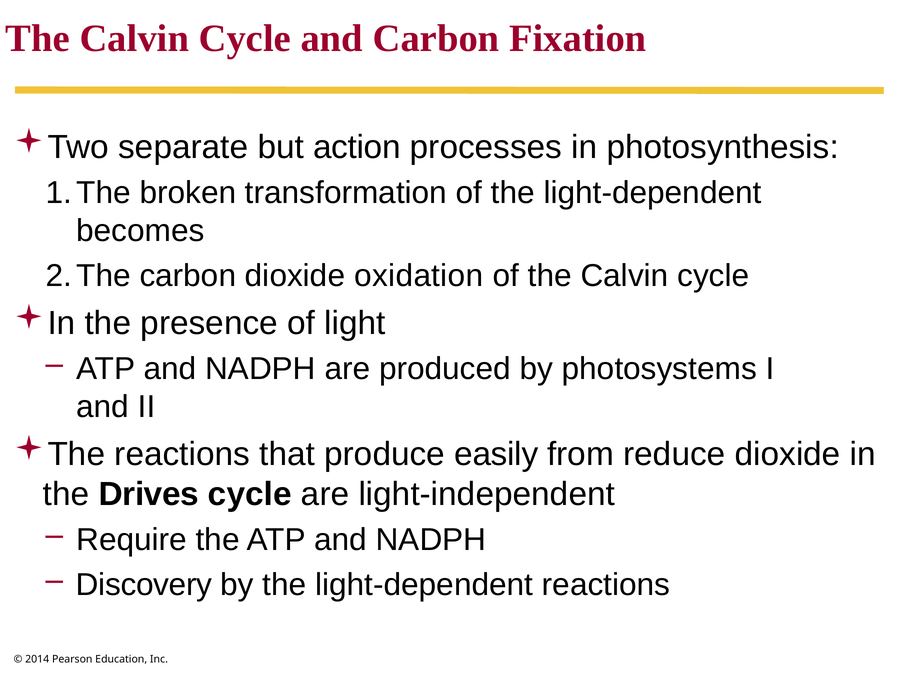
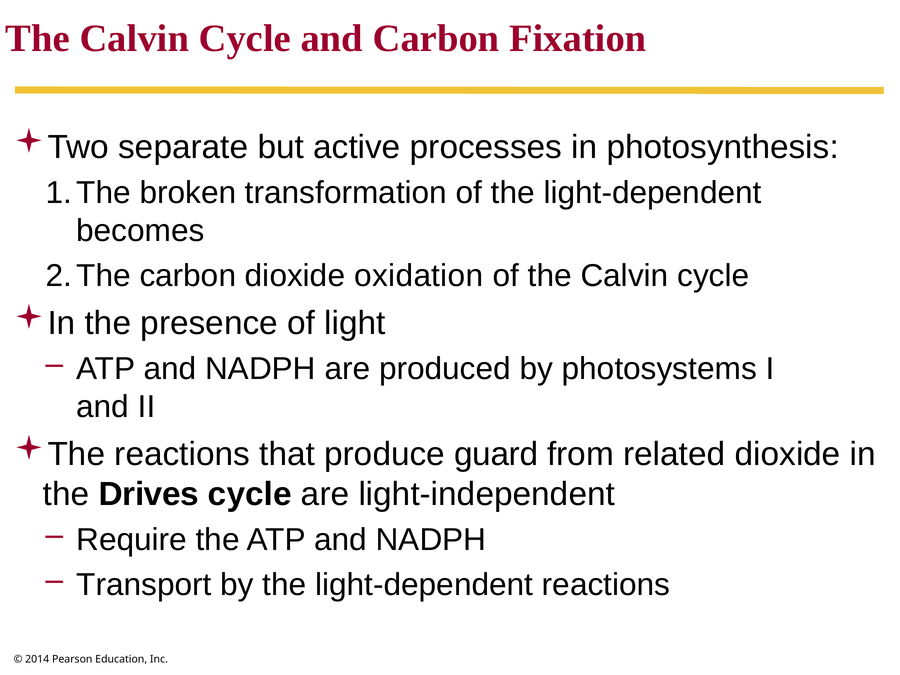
action: action -> active (357, 147)
easily: easily -> guard (496, 454)
reduce: reduce -> related (674, 454)
Discovery: Discovery -> Transport (144, 585)
